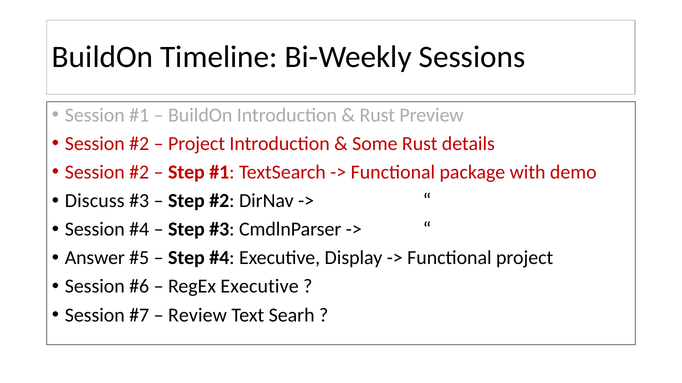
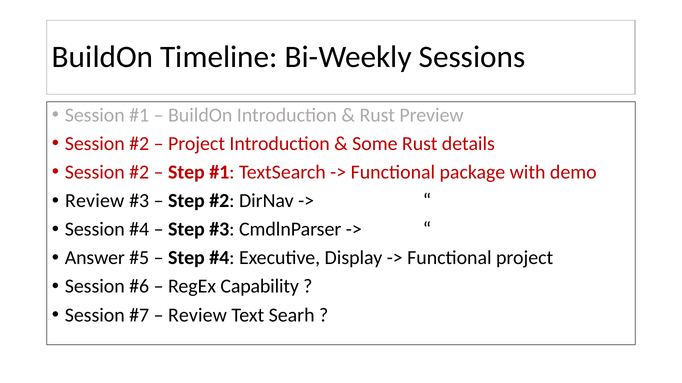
Discuss: Discuss -> Review (95, 201)
RegEx Executive: Executive -> Capability (260, 287)
